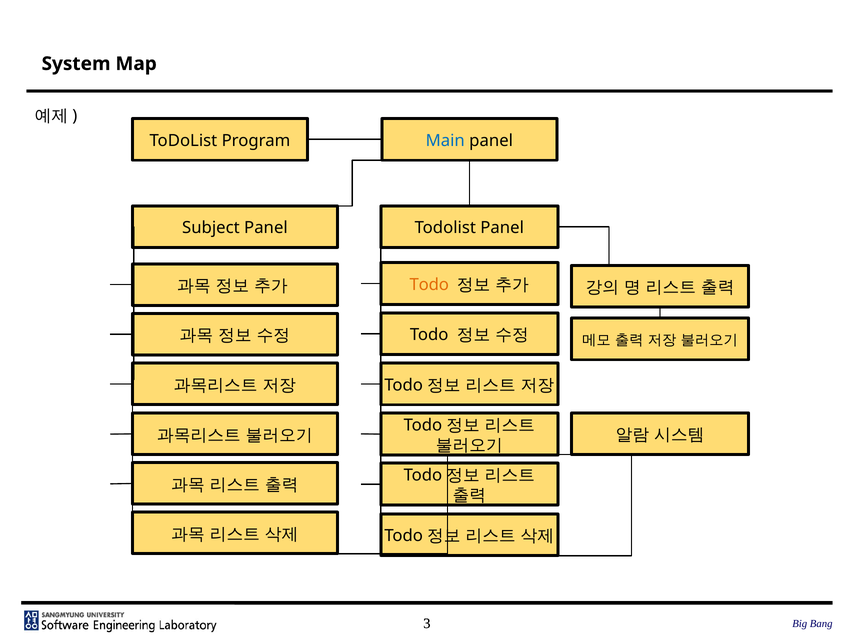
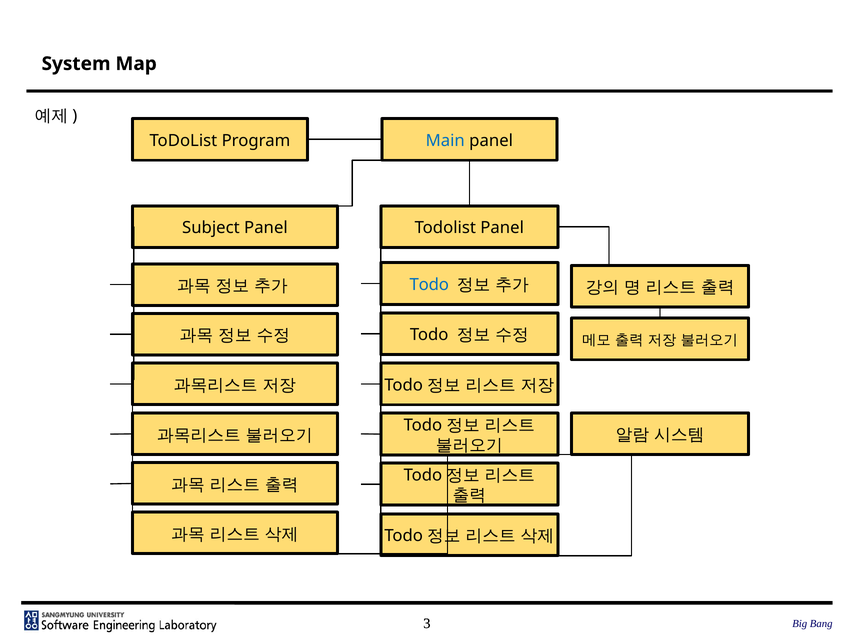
Todo colour: orange -> blue (429, 285)
